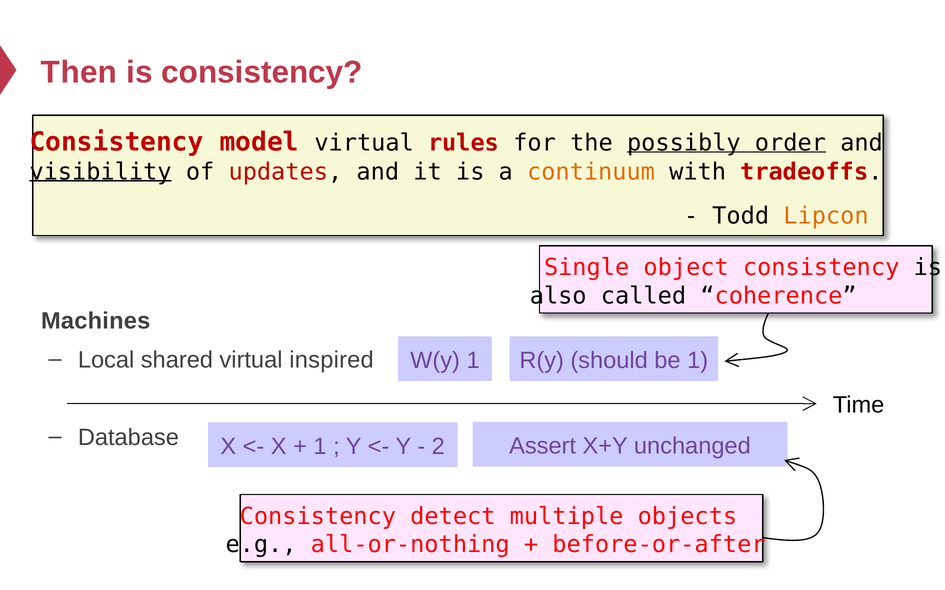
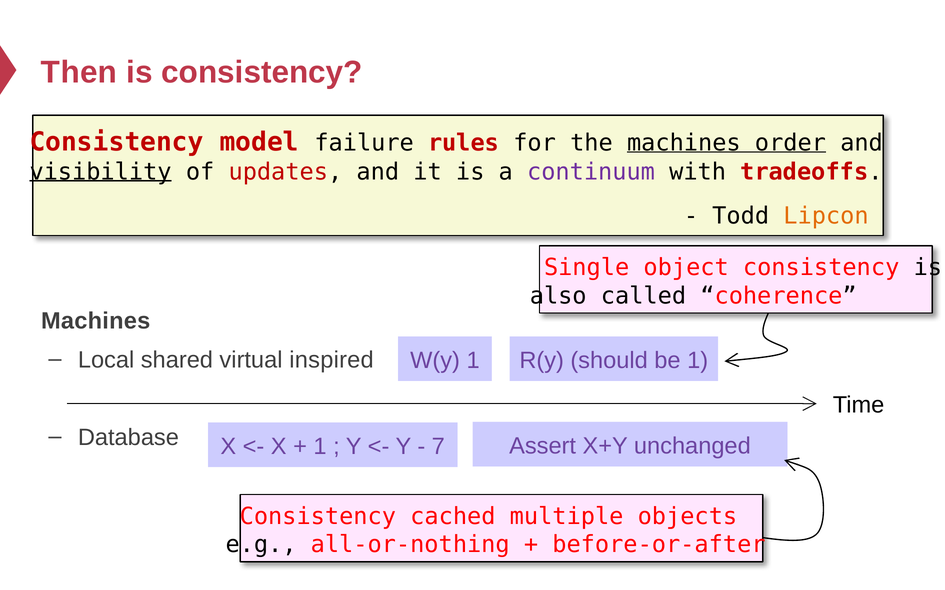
model virtual: virtual -> failure (364, 143)
the possibly: possibly -> machines (684, 143)
continuum colour: orange -> purple (591, 172)
2: 2 -> 7 (438, 447)
detect: detect -> cached (453, 517)
